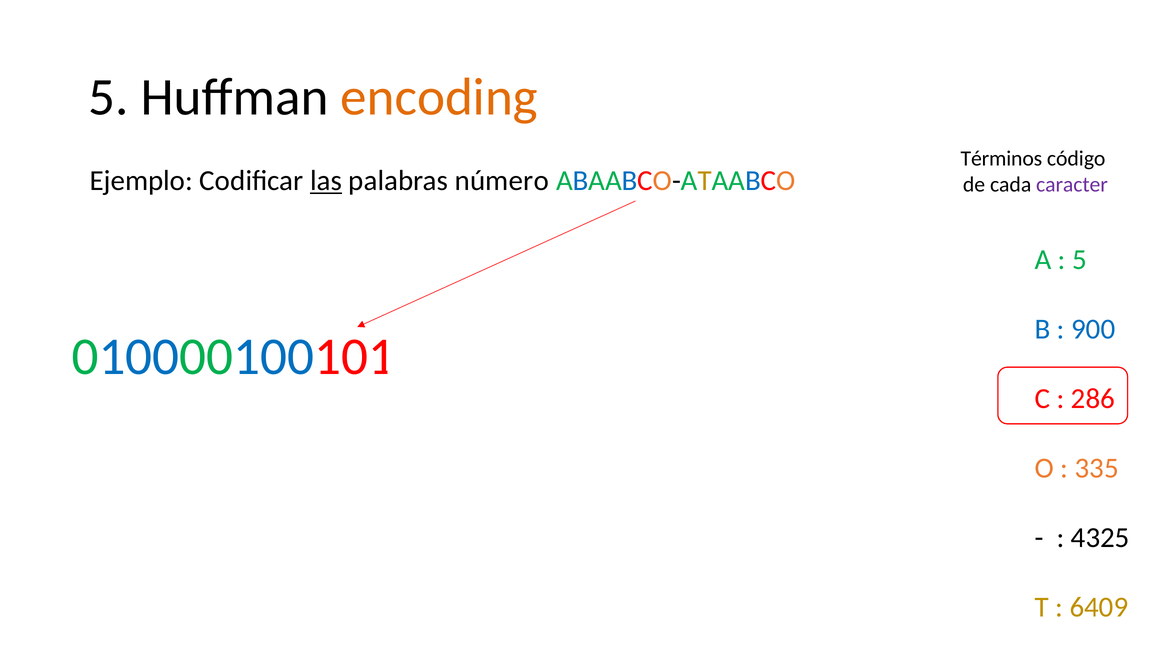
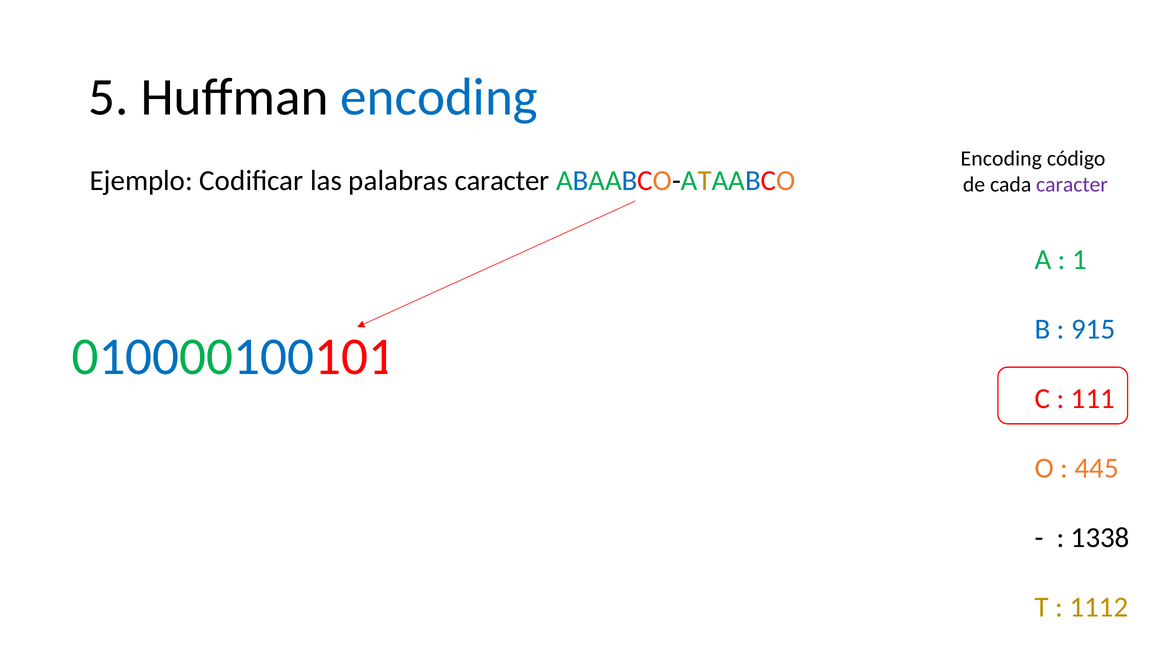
encoding colour: orange -> blue (439, 97)
Términos: Términos -> Encoding (1001, 158)
las underline: present -> none (326, 181)
palabras número: número -> caracter (502, 181)
5: 5 -> 1 (1079, 260)
900: 900 -> 915 (1093, 329)
286: 286 -> 111 (1093, 399)
335: 335 -> 445 (1097, 468)
4325: 4325 -> 1338 (1100, 538)
6409: 6409 -> 1112 (1099, 608)
